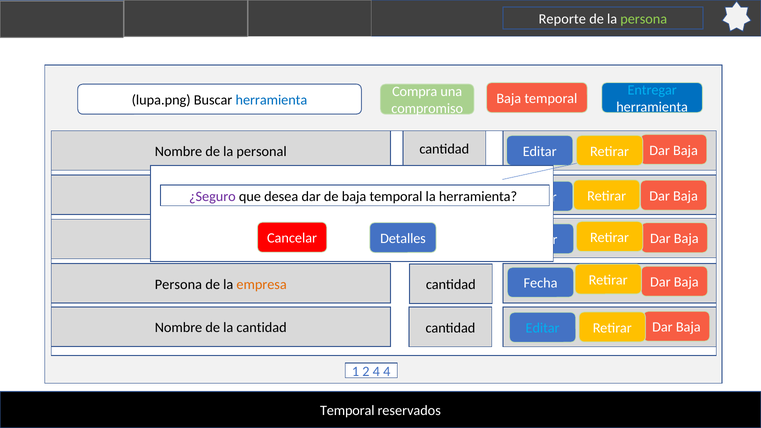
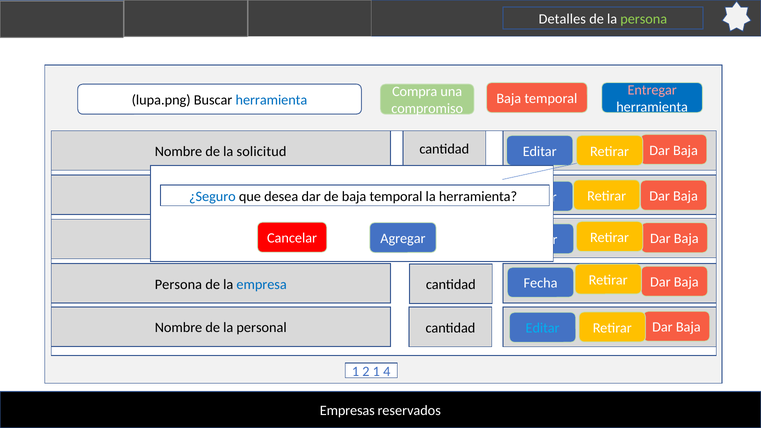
Reporte: Reporte -> Detalles (562, 19)
Entregar colour: light blue -> pink (652, 90)
personal: personal -> solicitud (262, 151)
¿Seguro colour: purple -> blue (212, 196)
Detalles: Detalles -> Agregar (403, 239)
empresa colour: orange -> blue (262, 284)
la cantidad: cantidad -> personal (262, 328)
2 4: 4 -> 1 (376, 371)
Temporal: Temporal -> Empresas (347, 411)
